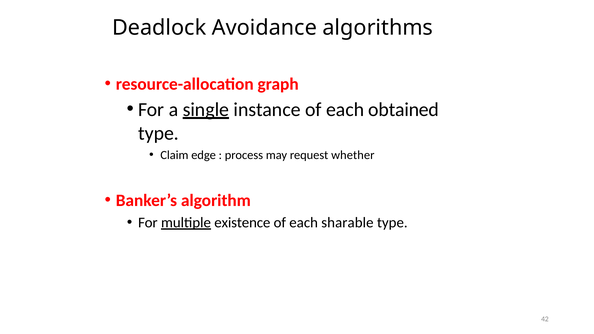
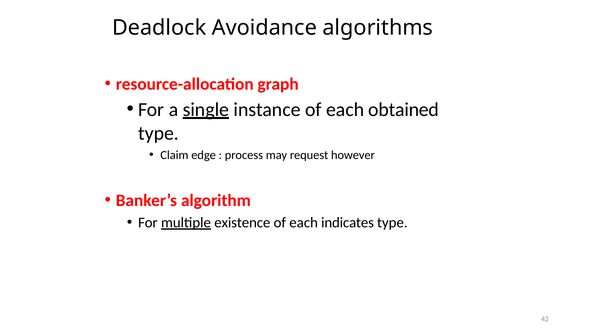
whether: whether -> however (353, 155)
sharable: sharable -> indicates (348, 223)
